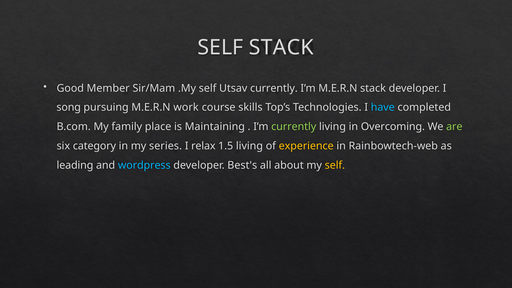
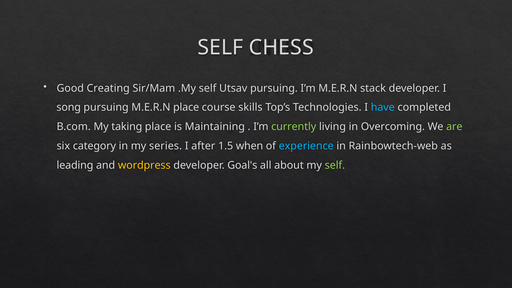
SELF STACK: STACK -> CHESS (281, 47)
Member: Member -> Creating (108, 88)
Utsav currently: currently -> pursuing (274, 88)
M.E.R.N work: work -> place (186, 107)
family: family -> taking (127, 127)
relax: relax -> after (203, 146)
1.5 living: living -> when (250, 146)
experience colour: yellow -> light blue (306, 146)
wordpress colour: light blue -> yellow (144, 165)
Best's: Best's -> Goal's (242, 165)
self colour: yellow -> light green (335, 165)
